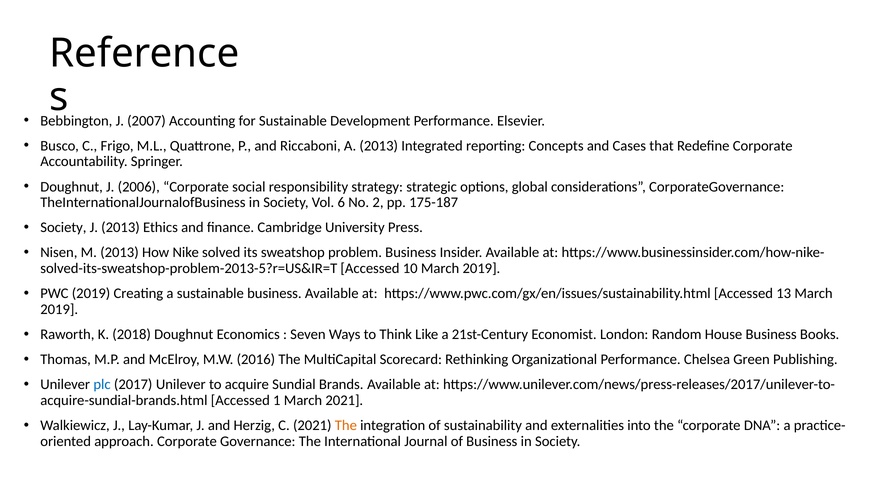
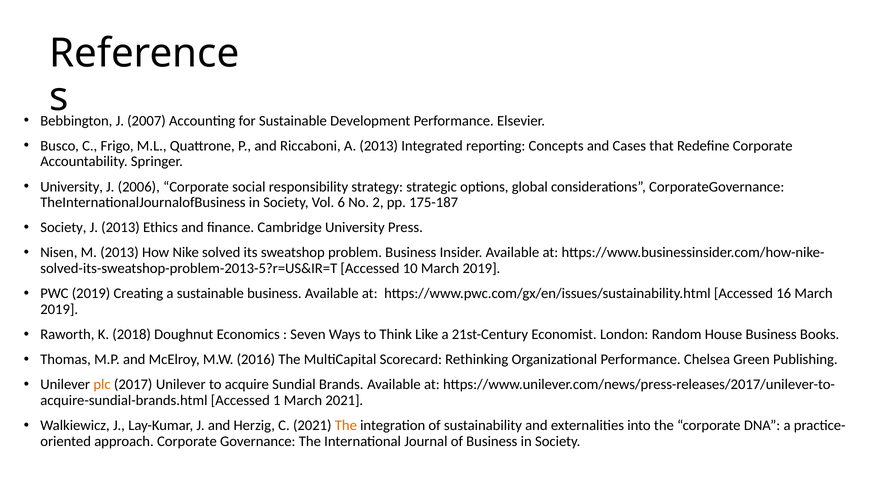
Doughnut: Doughnut -> University (72, 187)
13: 13 -> 16 (784, 293)
plc colour: blue -> orange (102, 384)
